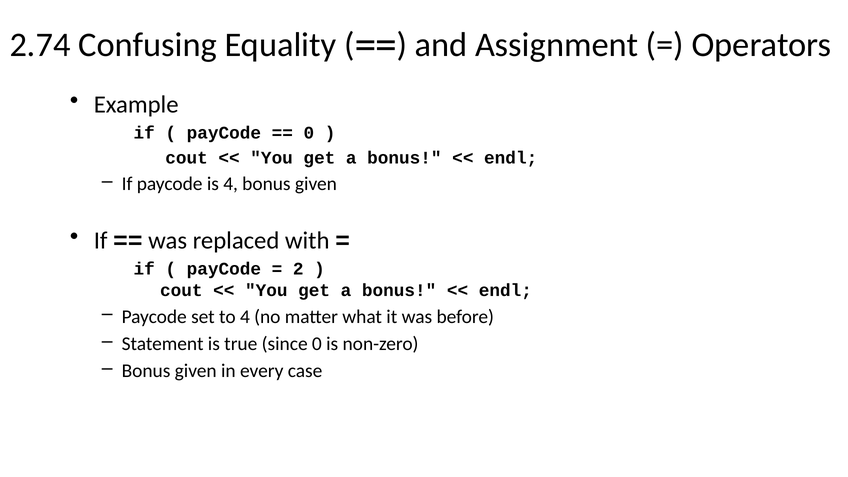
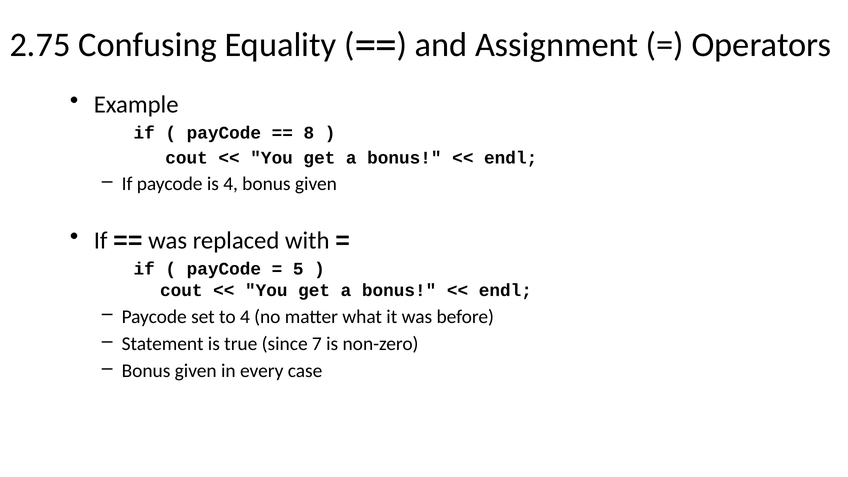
2.74: 2.74 -> 2.75 (40, 45)
0: 0 -> 8 (309, 133)
2: 2 -> 5 (298, 269)
since 0: 0 -> 7 (317, 344)
